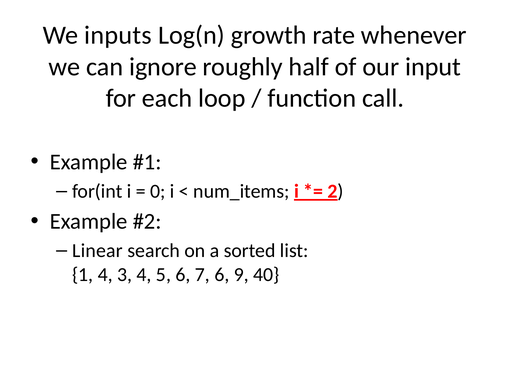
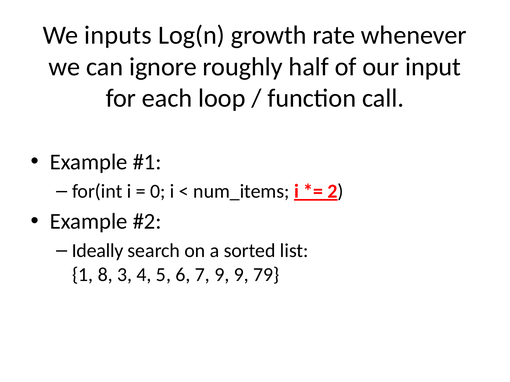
Linear: Linear -> Ideally (98, 251)
1 4: 4 -> 8 (105, 275)
7 6: 6 -> 9 (222, 275)
40: 40 -> 79 (266, 275)
